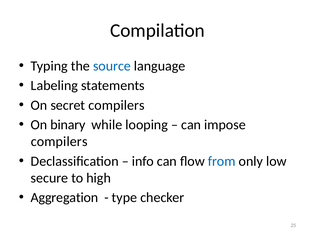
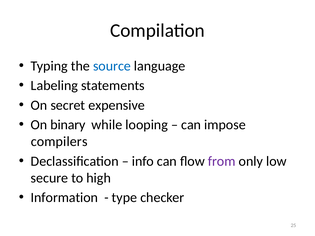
secret compilers: compilers -> expensive (117, 105)
from colour: blue -> purple (222, 161)
Aggregation: Aggregation -> Information (64, 198)
